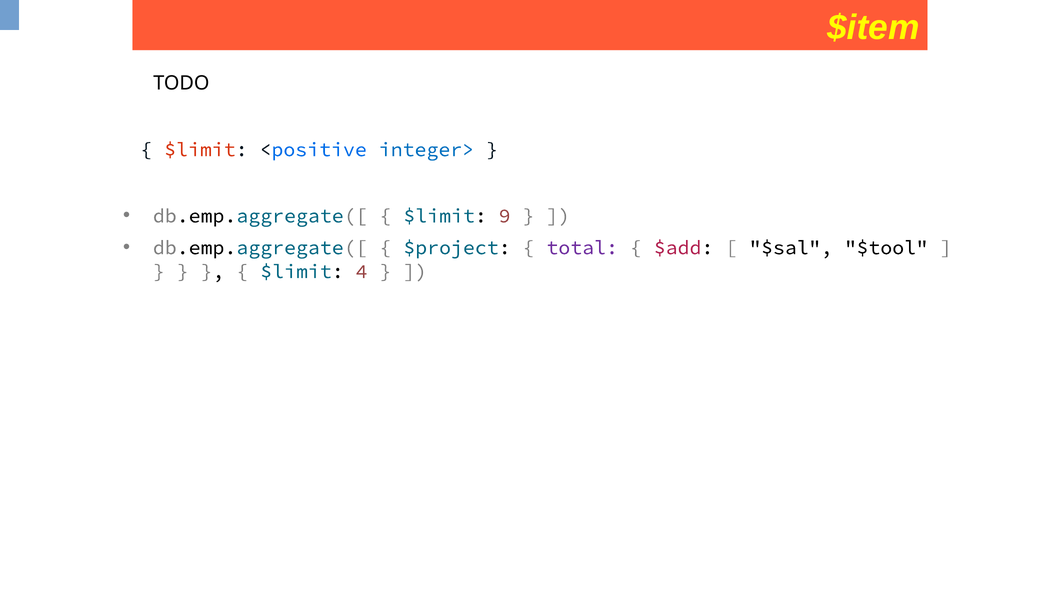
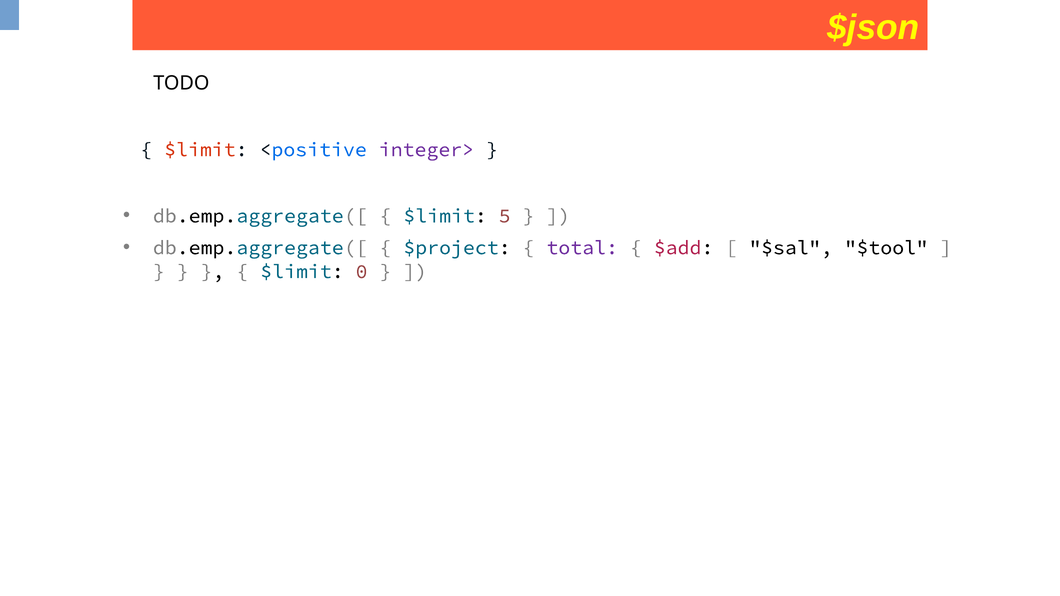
$item: $item -> $json (873, 28)
integer> colour: blue -> purple (426, 150)
9: 9 -> 5 (505, 216)
4: 4 -> 0 (362, 272)
